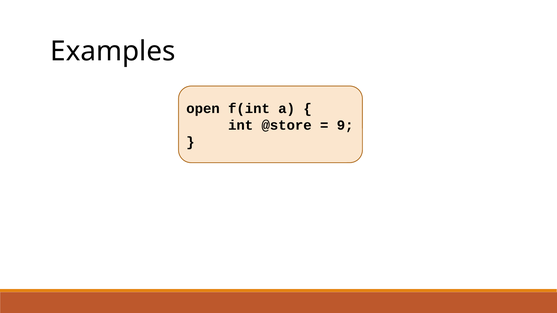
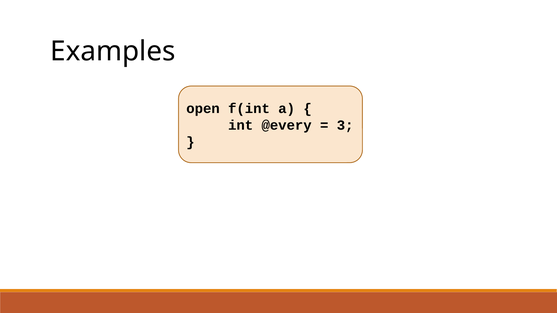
@store: @store -> @every (287, 125)
9: 9 -> 3 (345, 125)
